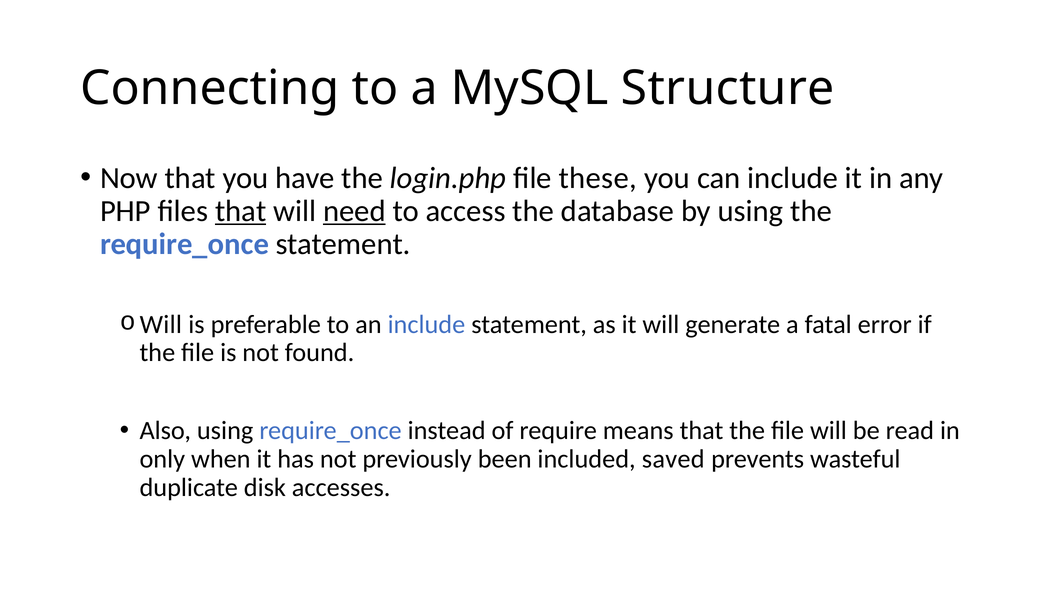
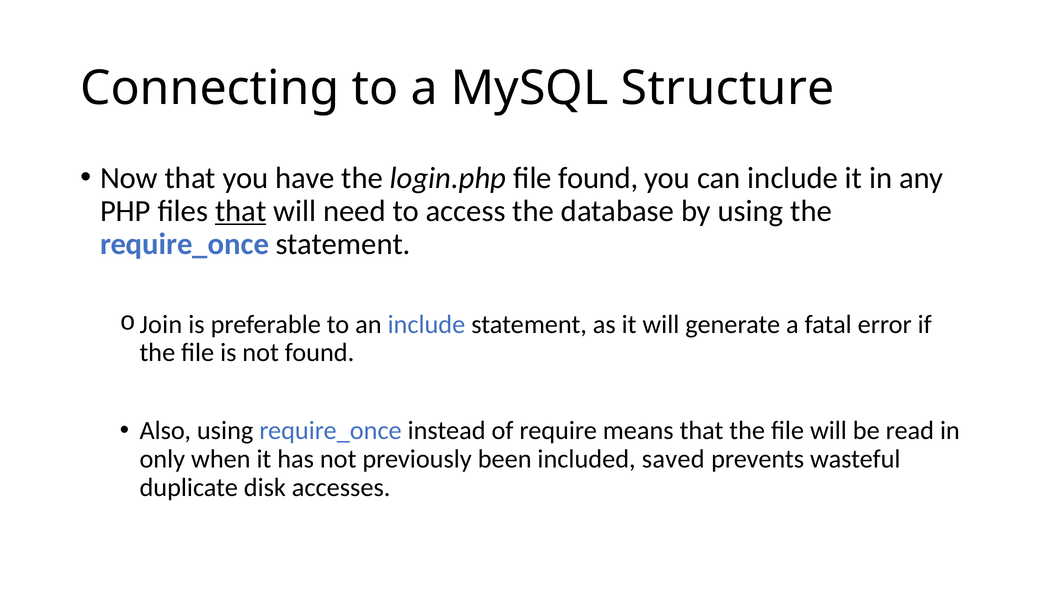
file these: these -> found (598, 178)
need underline: present -> none (354, 211)
Will: Will -> Join (161, 325)
